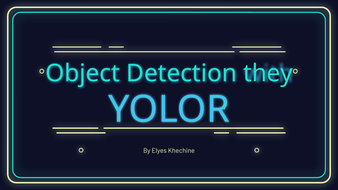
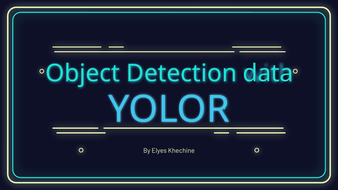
they: they -> data (268, 73)
